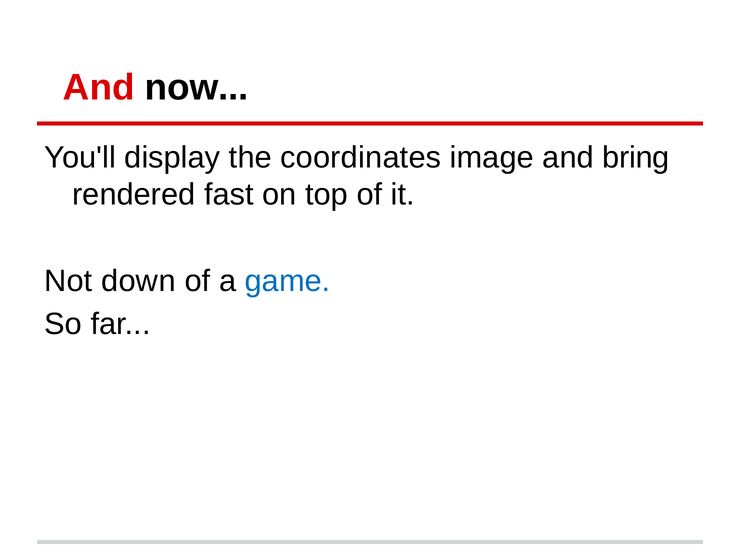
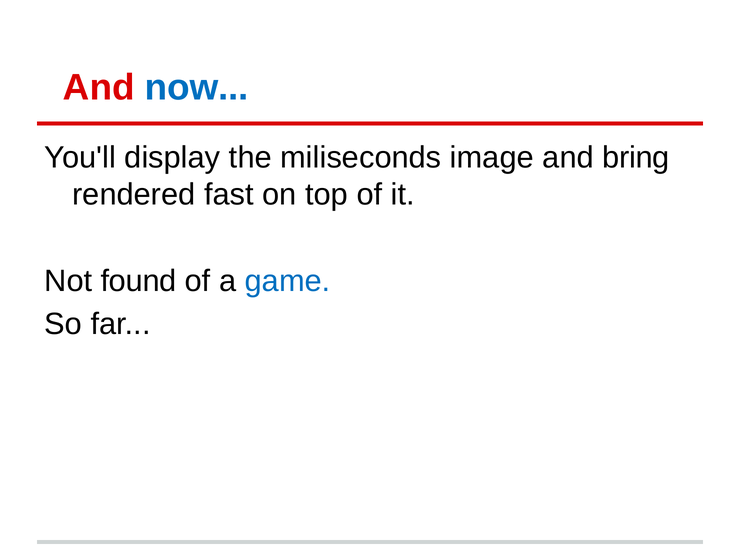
now colour: black -> blue (197, 88)
coordinates: coordinates -> miliseconds (361, 158)
down: down -> found (139, 281)
